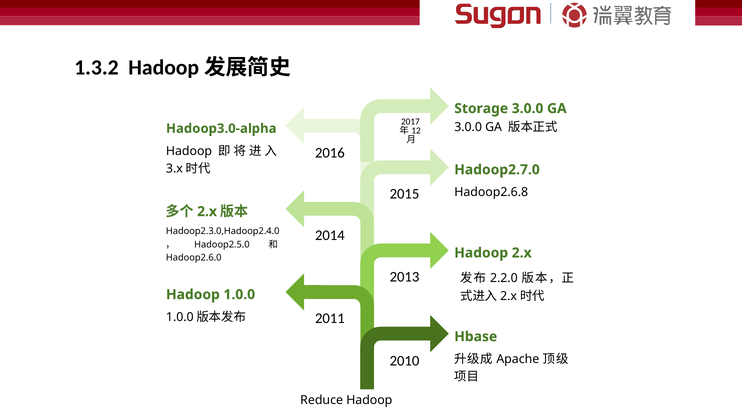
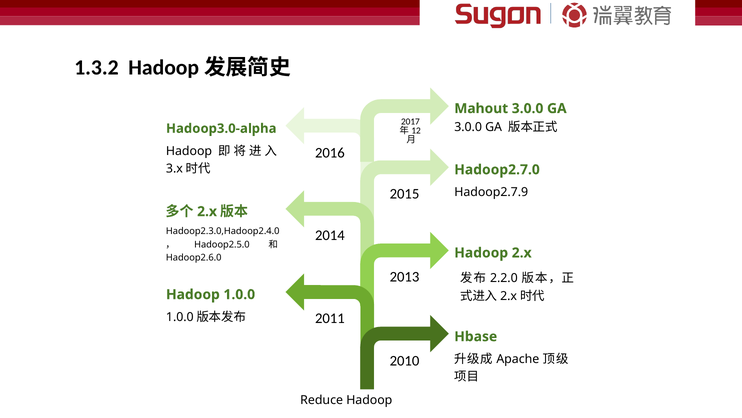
Storage: Storage -> Mahout (481, 108)
Hadoop2.6.8: Hadoop2.6.8 -> Hadoop2.7.9 (491, 192)
